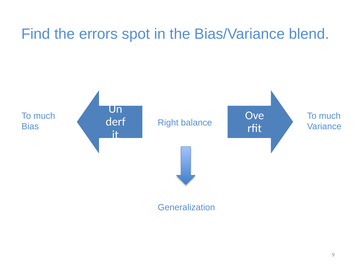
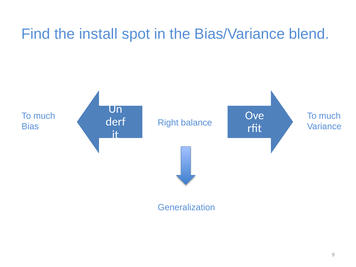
errors: errors -> install (98, 34)
